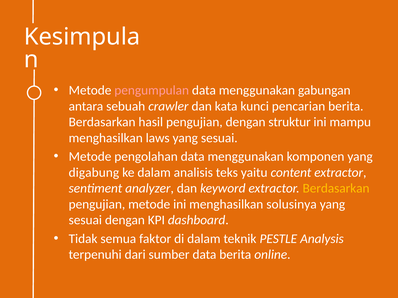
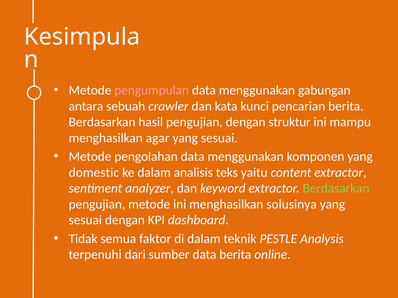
laws: laws -> agar (158, 138)
digabung: digabung -> domestic (94, 173)
Berdasarkan colour: yellow -> light green (336, 189)
